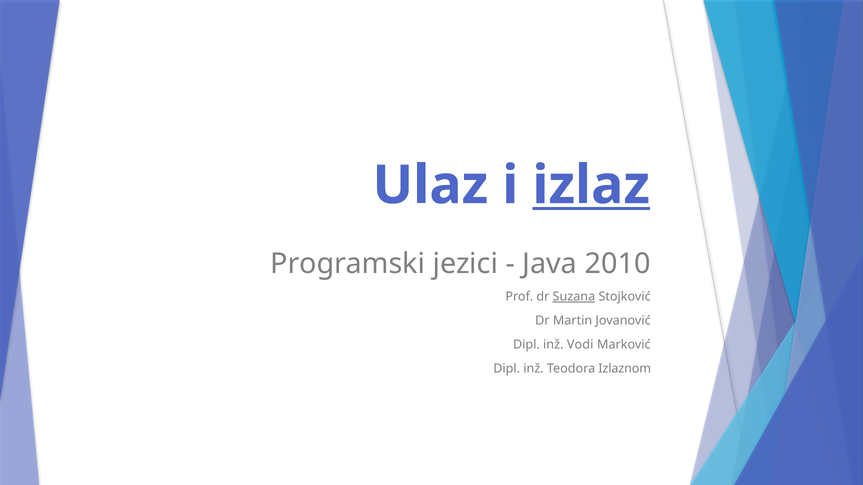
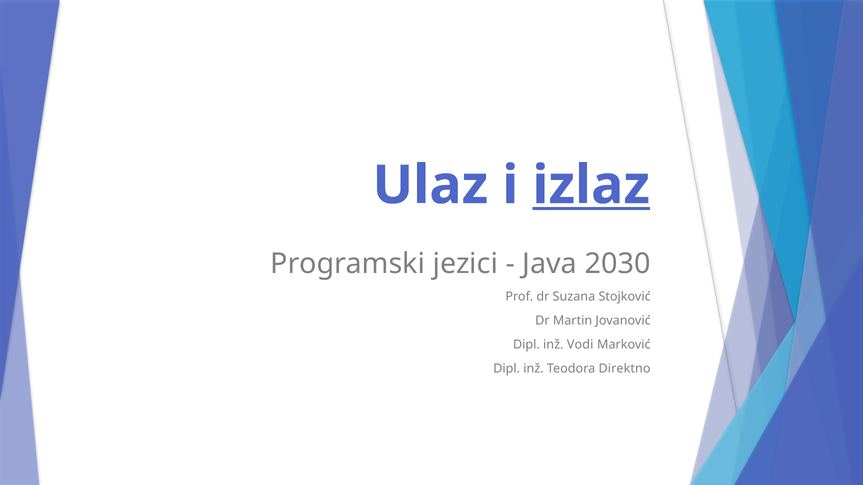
2010: 2010 -> 2030 (618, 264)
Suzana underline: present -> none (574, 297)
Izlaznom: Izlaznom -> Direktno (625, 369)
